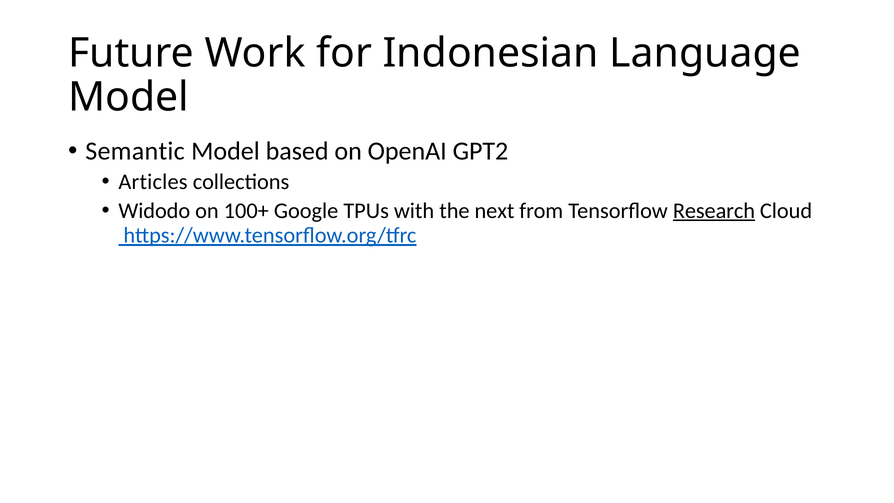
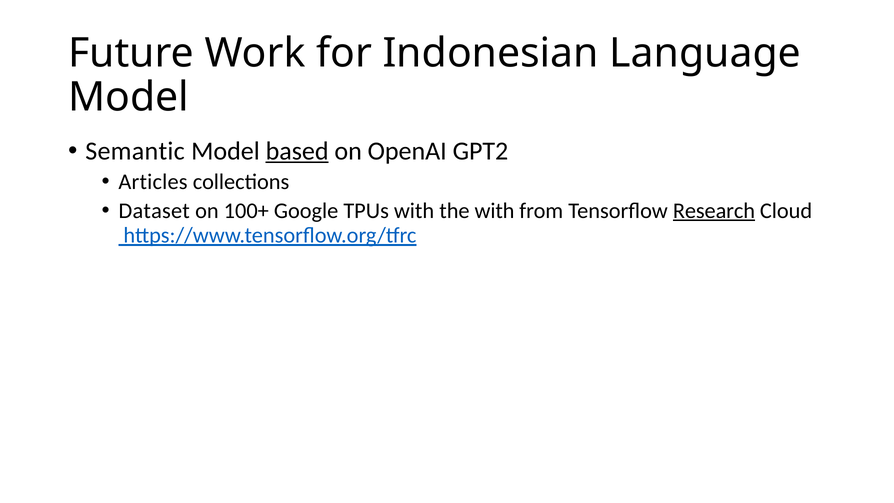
based underline: none -> present (297, 151)
Widodo: Widodo -> Dataset (154, 211)
the next: next -> with (495, 211)
